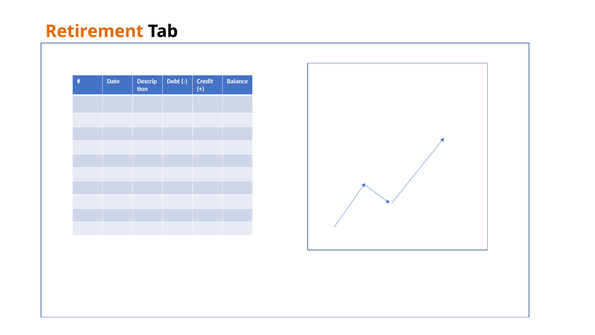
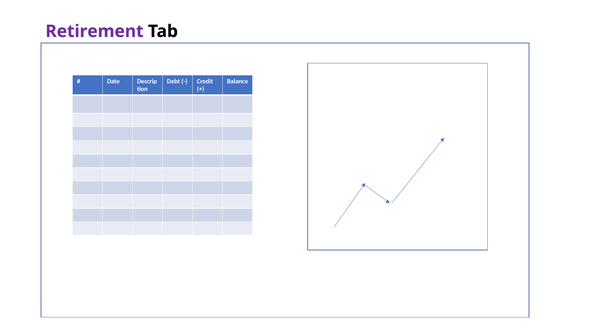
Retirement colour: orange -> purple (94, 31)
